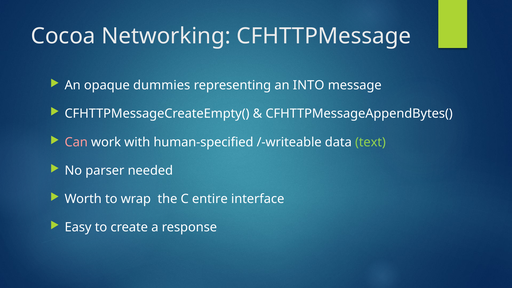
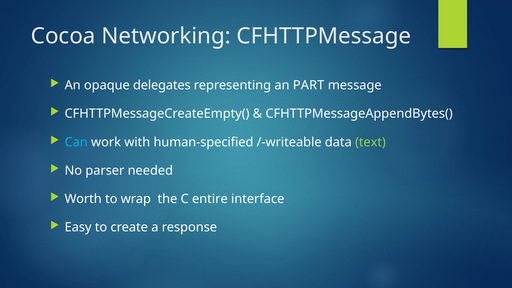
dummies: dummies -> delegates (162, 85)
INTO: INTO -> PART (309, 85)
Can colour: pink -> light blue (76, 142)
